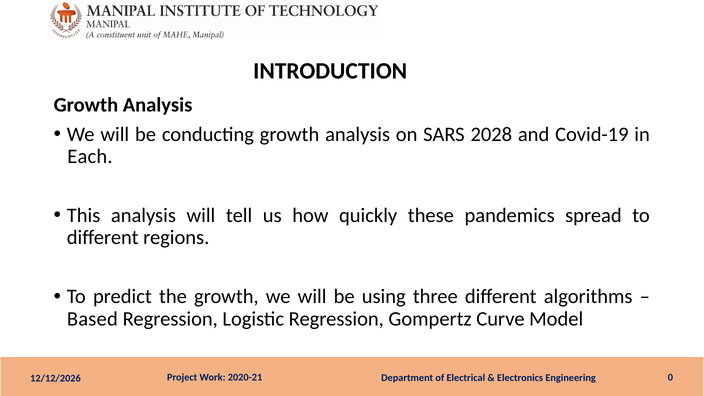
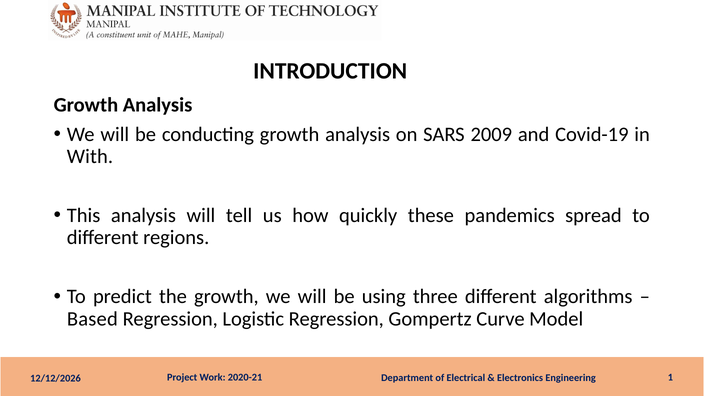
2028: 2028 -> 2009 (491, 134)
Each: Each -> With (90, 156)
0: 0 -> 1 (670, 377)
